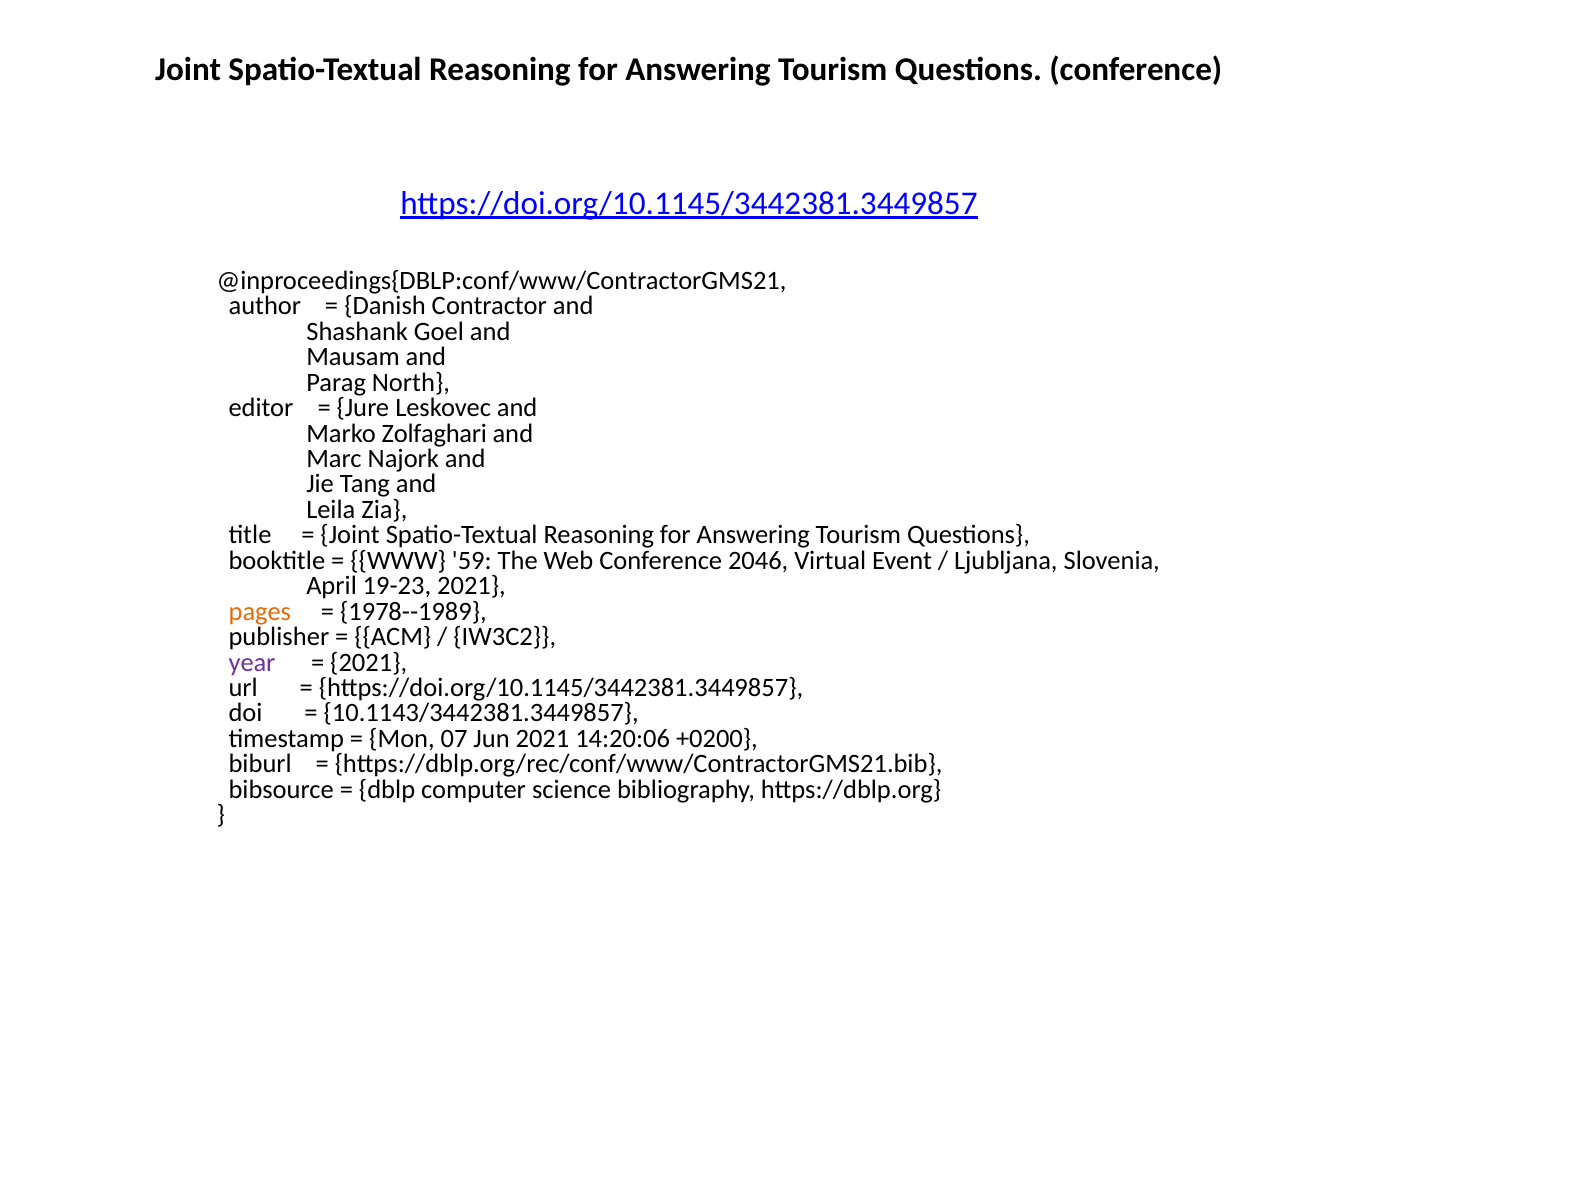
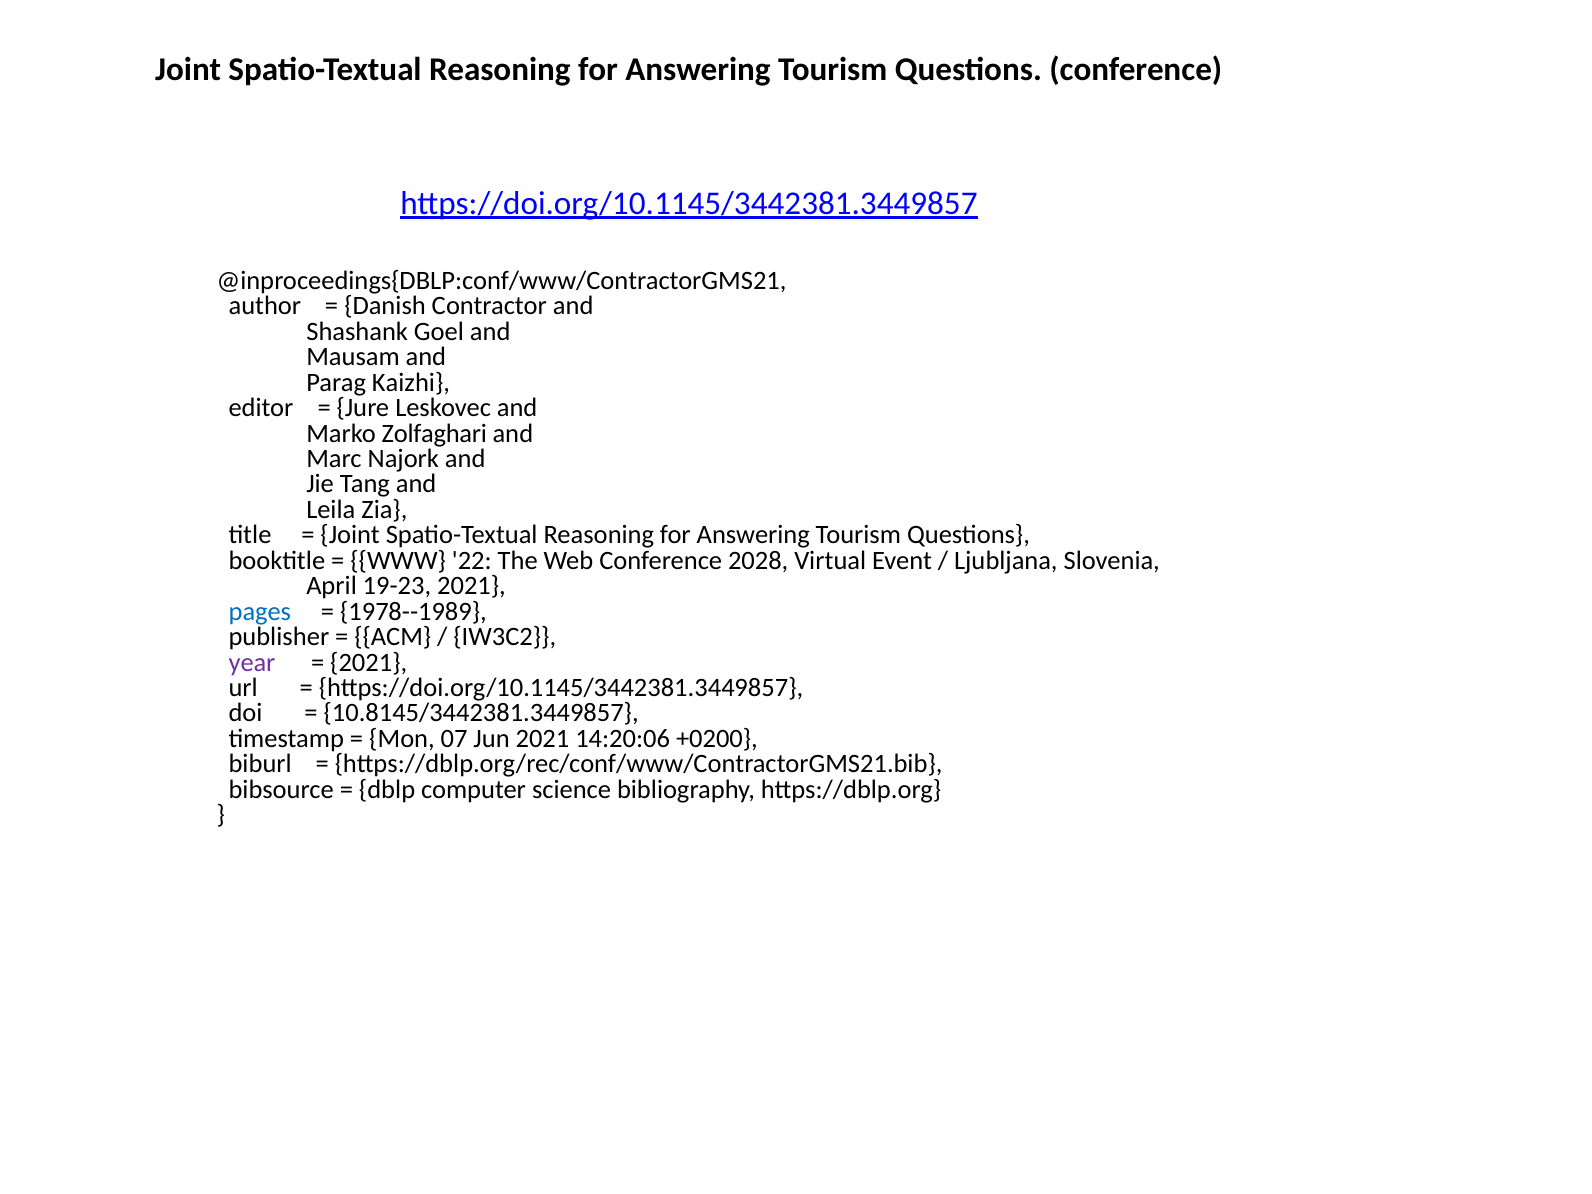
North: North -> Kaizhi (411, 382)
59: 59 -> 22 (472, 561)
2046: 2046 -> 2028 (758, 561)
pages colour: orange -> blue (260, 611)
10.1143/3442381.3449857: 10.1143/3442381.3449857 -> 10.8145/3442381.3449857 (481, 713)
